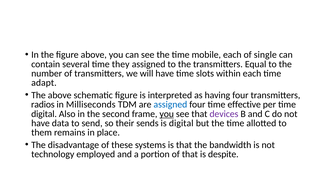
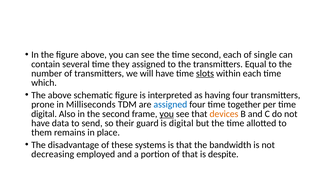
time mobile: mobile -> second (206, 55)
slots underline: none -> present (205, 73)
adapt: adapt -> which (44, 83)
radios: radios -> prone (43, 105)
effective: effective -> together (244, 105)
devices colour: purple -> orange (224, 114)
sends: sends -> guard (147, 123)
technology: technology -> decreasing (53, 154)
